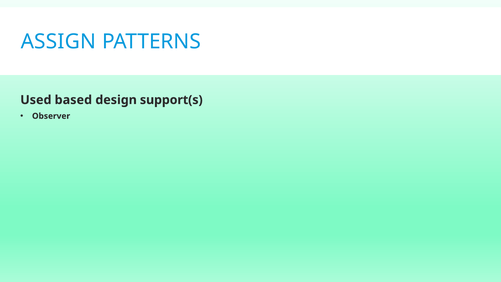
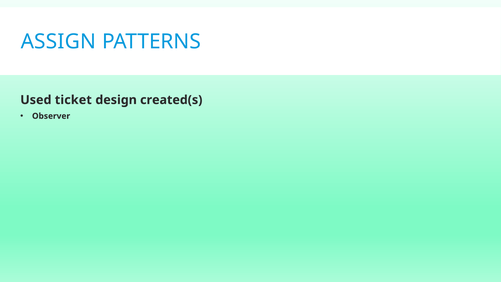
based: based -> ticket (73, 100)
support(s: support(s -> created(s (171, 100)
